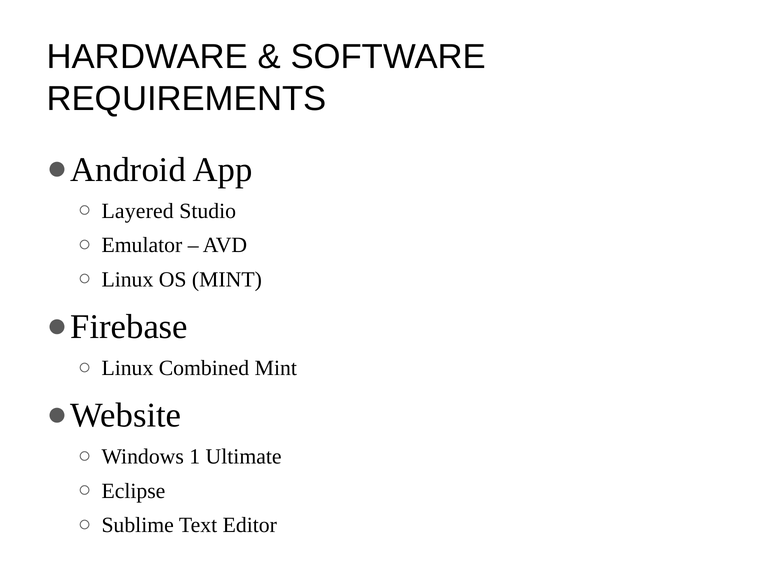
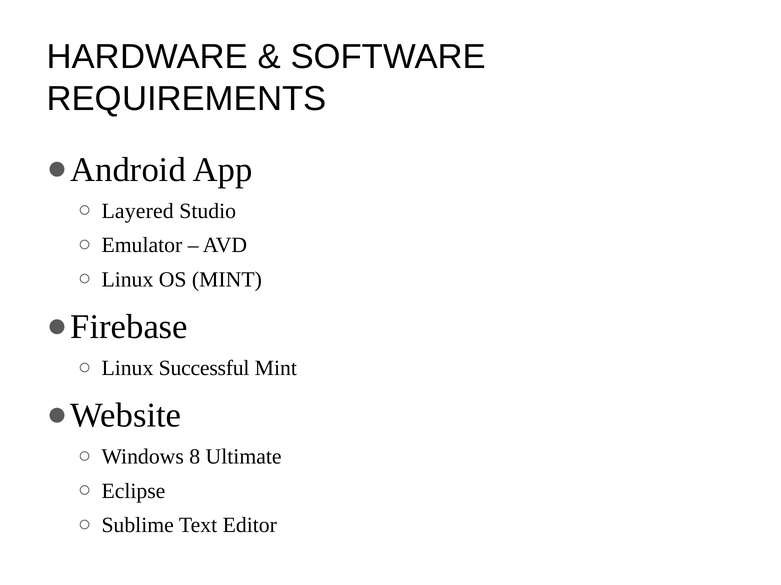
Combined: Combined -> Successful (204, 369)
1: 1 -> 8 (195, 457)
